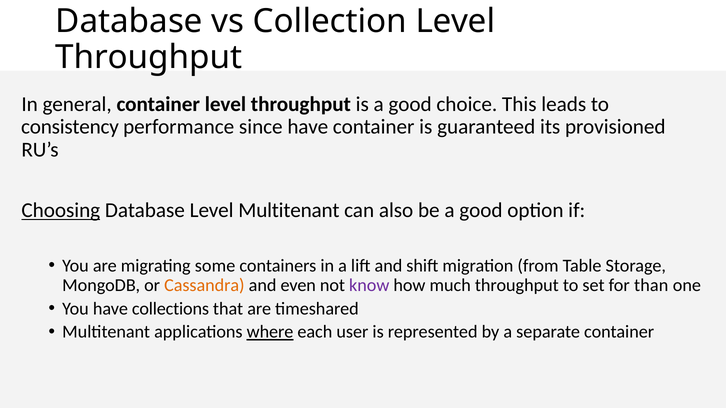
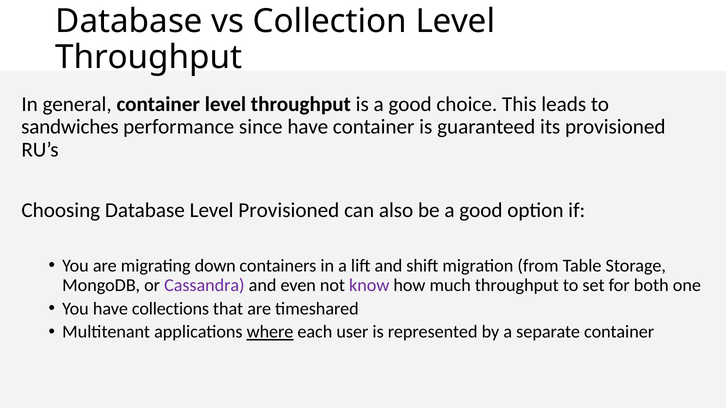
consistency: consistency -> sandwiches (70, 127)
Choosing underline: present -> none (61, 211)
Level Multitenant: Multitenant -> Provisioned (289, 211)
some: some -> down (215, 266)
Cassandra colour: orange -> purple (204, 286)
than: than -> both (651, 286)
